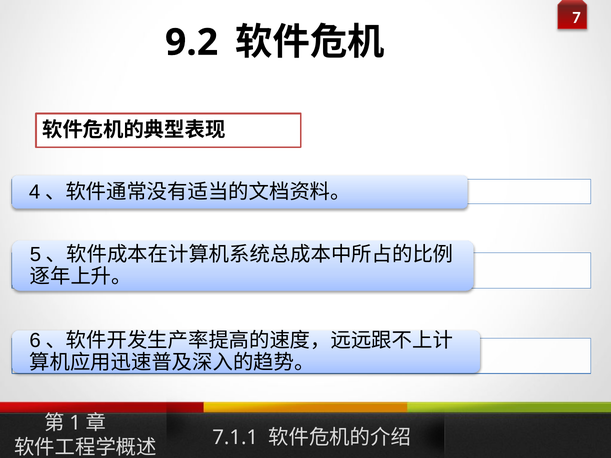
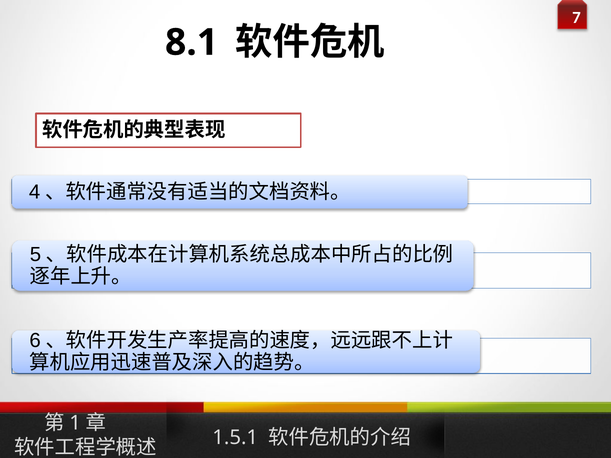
9.2: 9.2 -> 8.1 (192, 43)
7.1.1: 7.1.1 -> 1.5.1 (235, 438)
